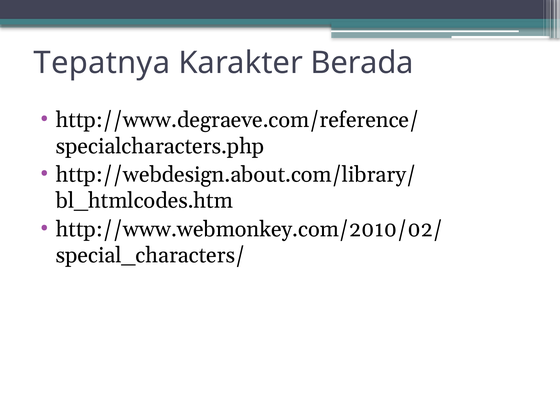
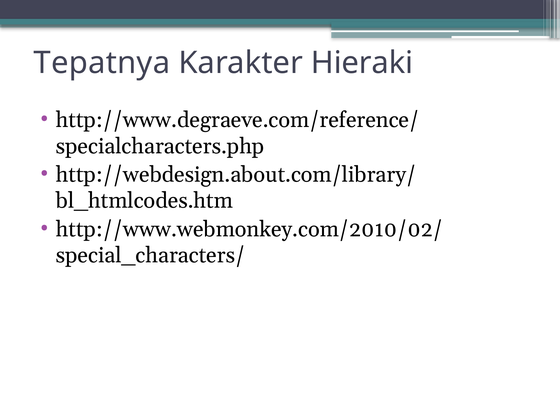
Berada: Berada -> Hieraki (362, 63)
